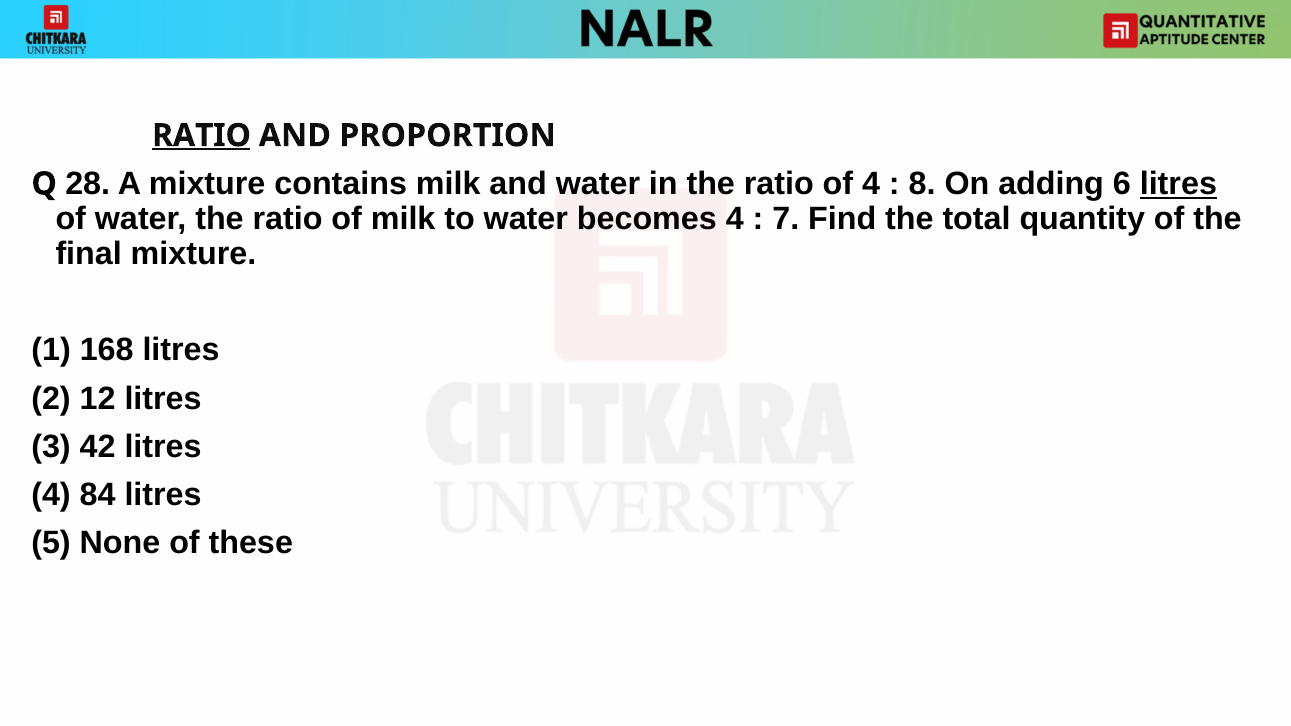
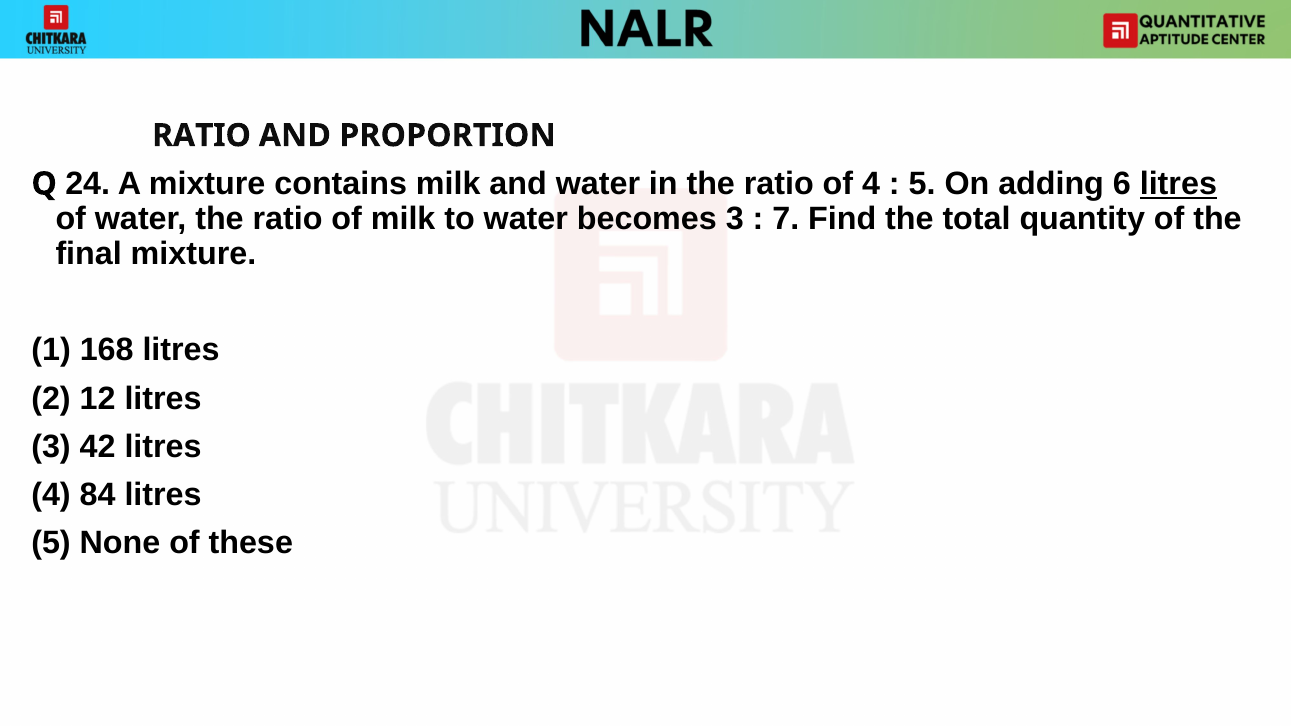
RATIO underline: present -> none (201, 136)
28: 28 -> 24 (88, 184)
8: 8 -> 5 (922, 184)
becomes 4: 4 -> 3 (735, 219)
